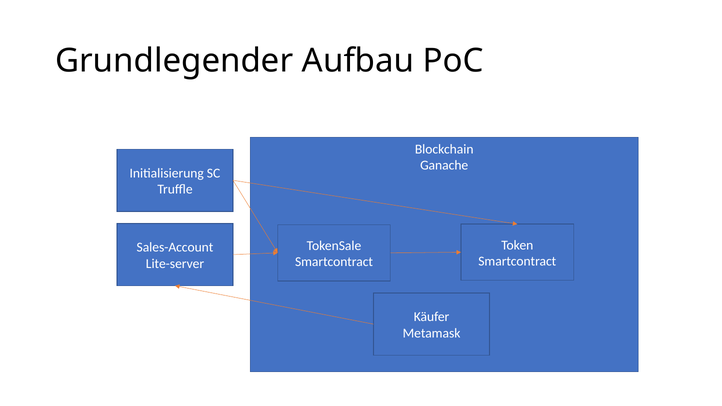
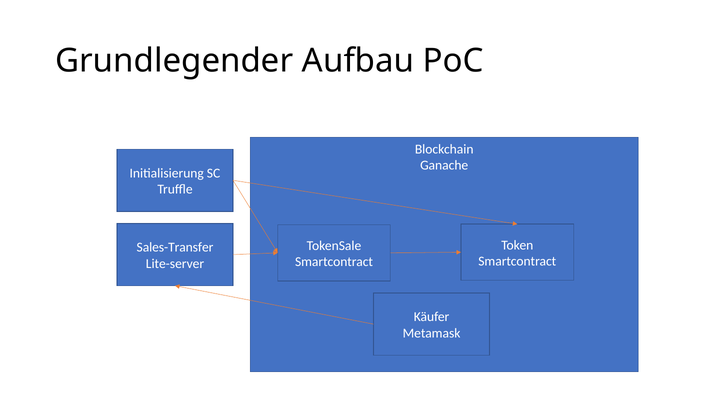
Sales-Account: Sales-Account -> Sales-Transfer (175, 247)
